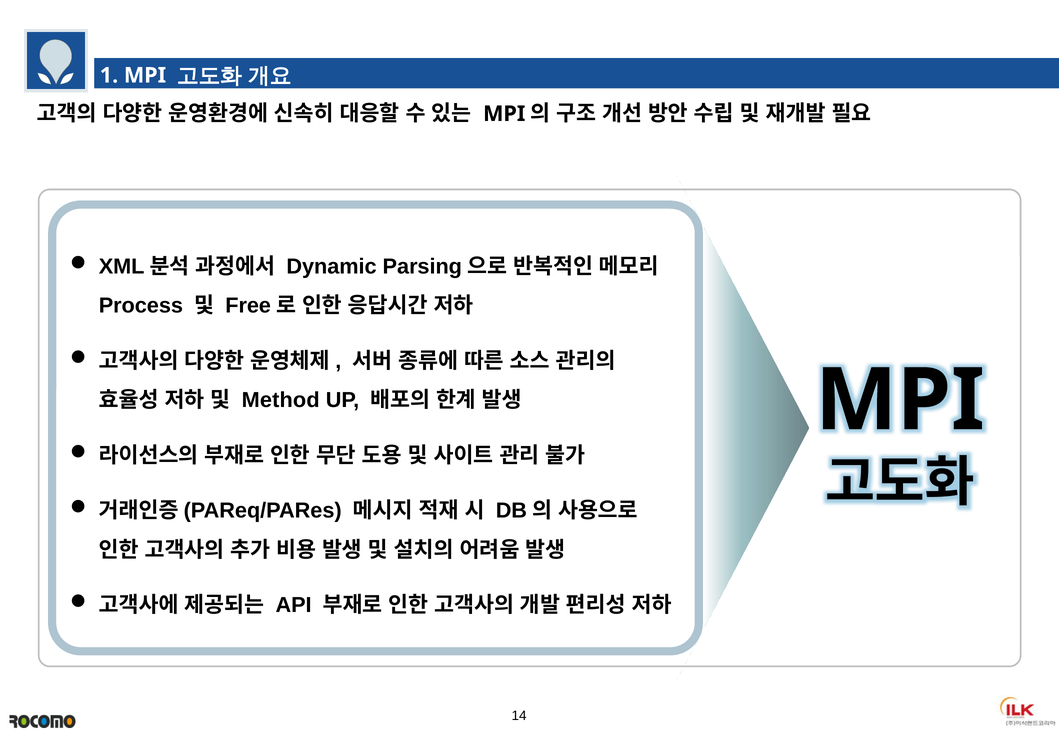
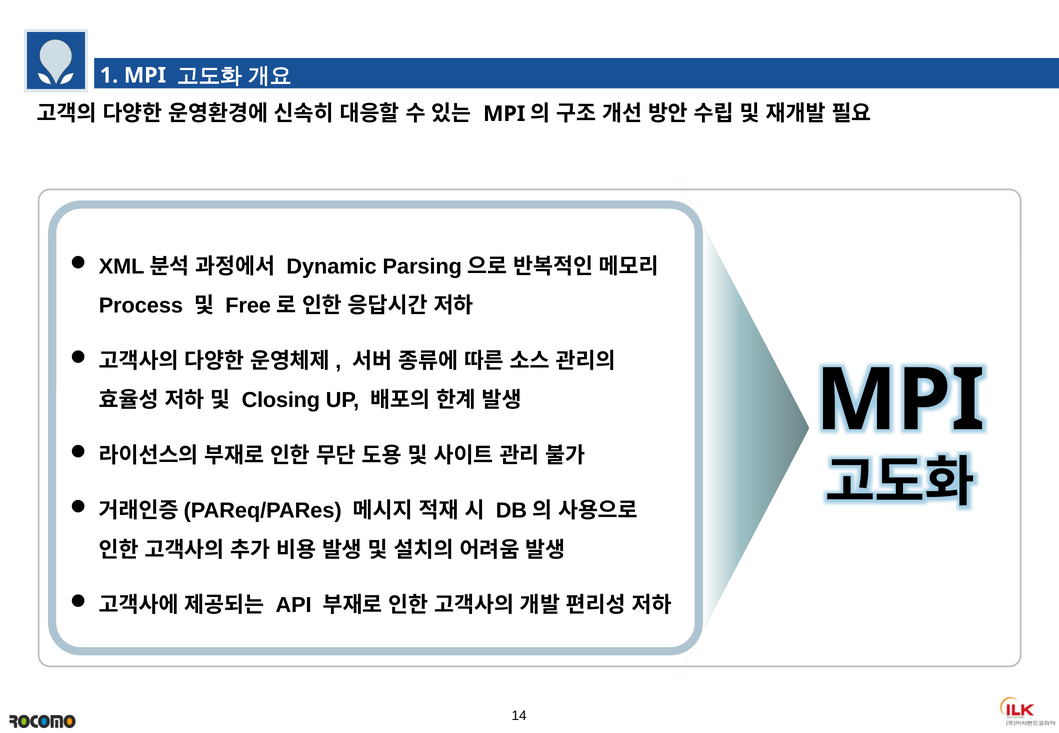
Method: Method -> Closing (281, 400)
